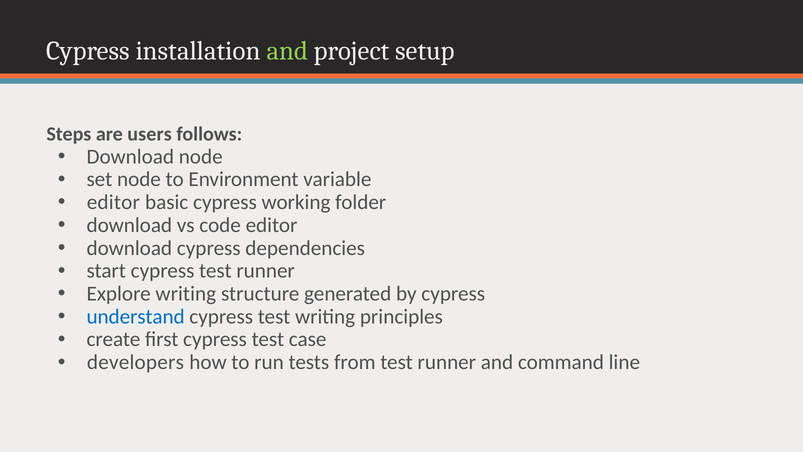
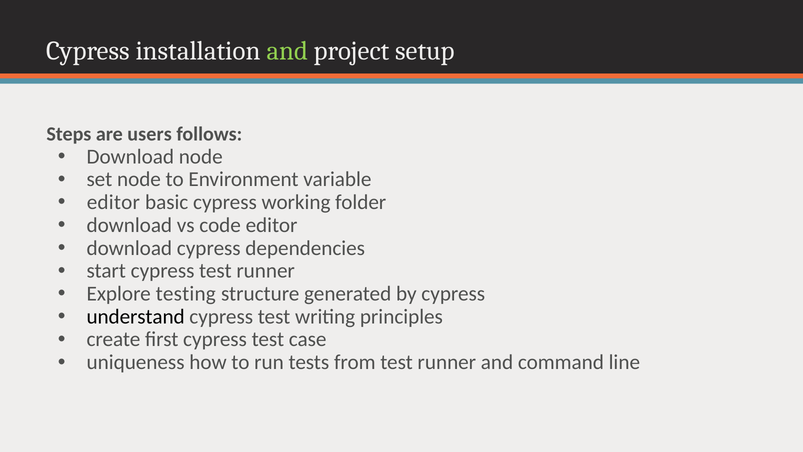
Explore writing: writing -> testing (186, 294)
understand colour: blue -> black (136, 316)
developers: developers -> uniqueness (136, 362)
